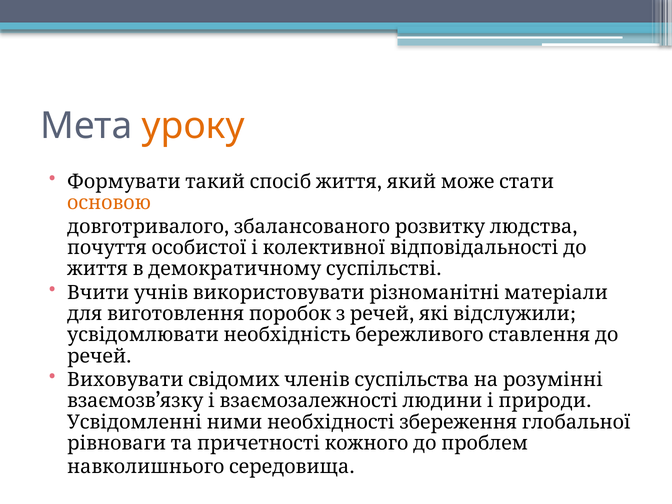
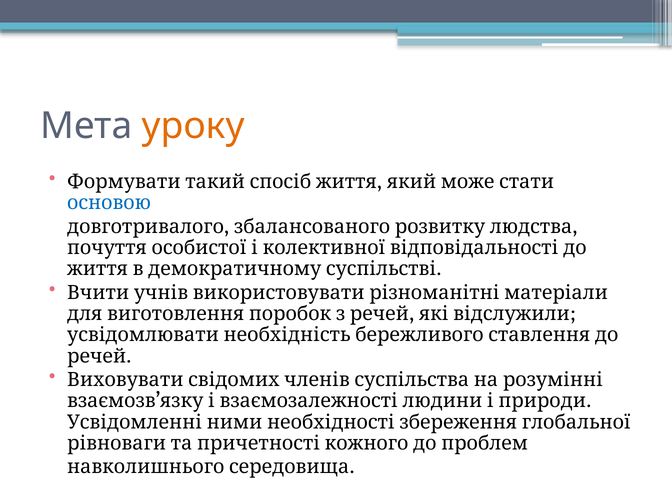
основою colour: orange -> blue (109, 203)
